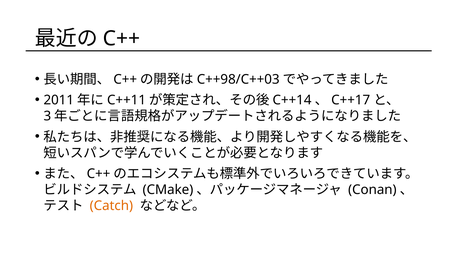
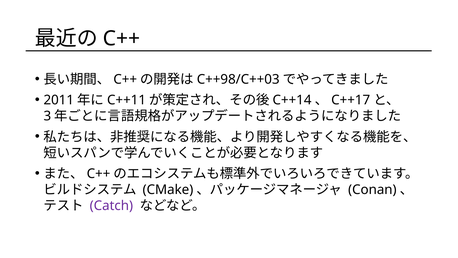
Catch colour: orange -> purple (111, 206)
